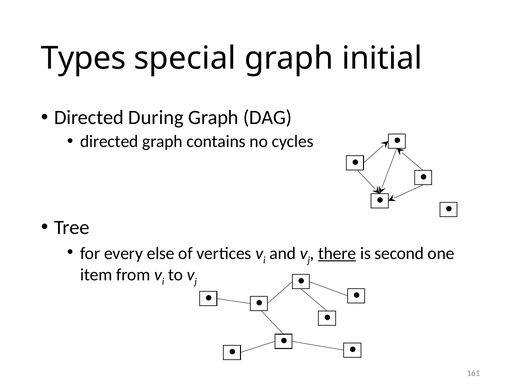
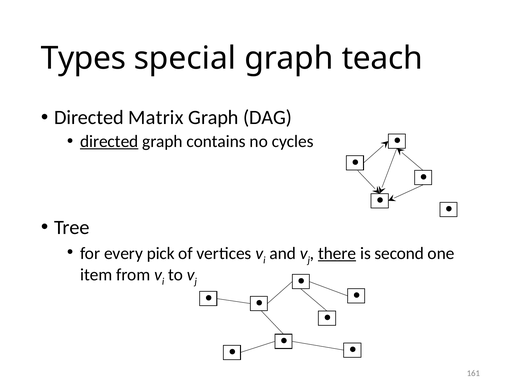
initial: initial -> teach (382, 58)
During: During -> Matrix (156, 117)
directed underline: none -> present (109, 141)
else: else -> pick (161, 253)
